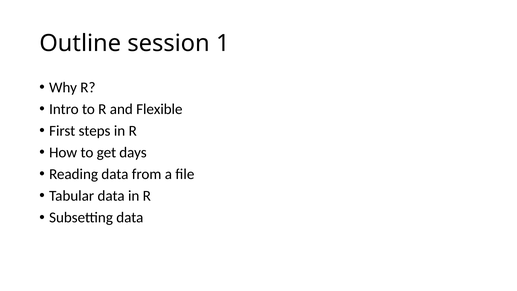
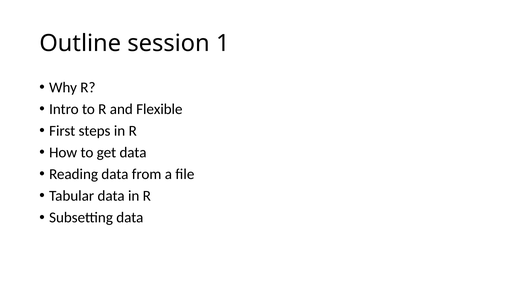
get days: days -> data (133, 152)
